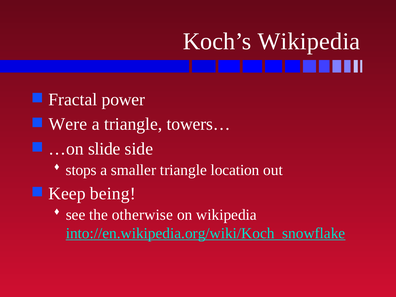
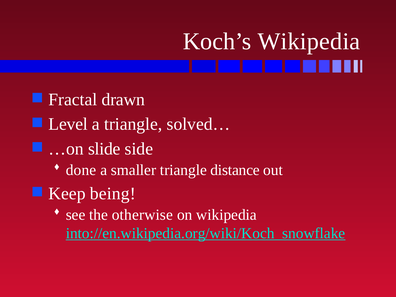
power: power -> drawn (123, 100)
Were: Were -> Level (68, 124)
towers…: towers… -> solved… (198, 124)
stops: stops -> done (81, 170)
location: location -> distance (235, 170)
